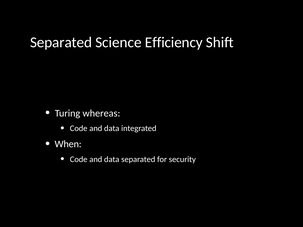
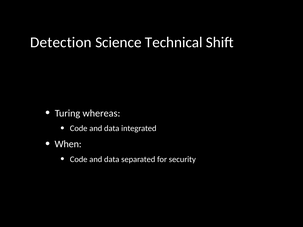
Separated: Separated -> Detection (61, 43)
Efficiency: Efficiency -> Technical (174, 43)
